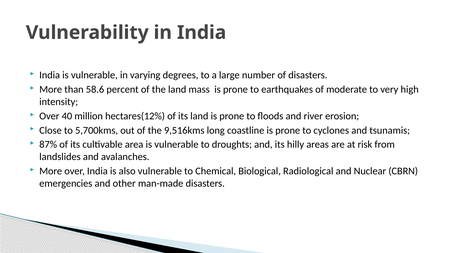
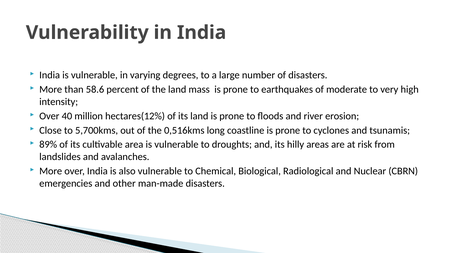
9,516kms: 9,516kms -> 0,516kms (184, 130)
87%: 87% -> 89% (48, 145)
